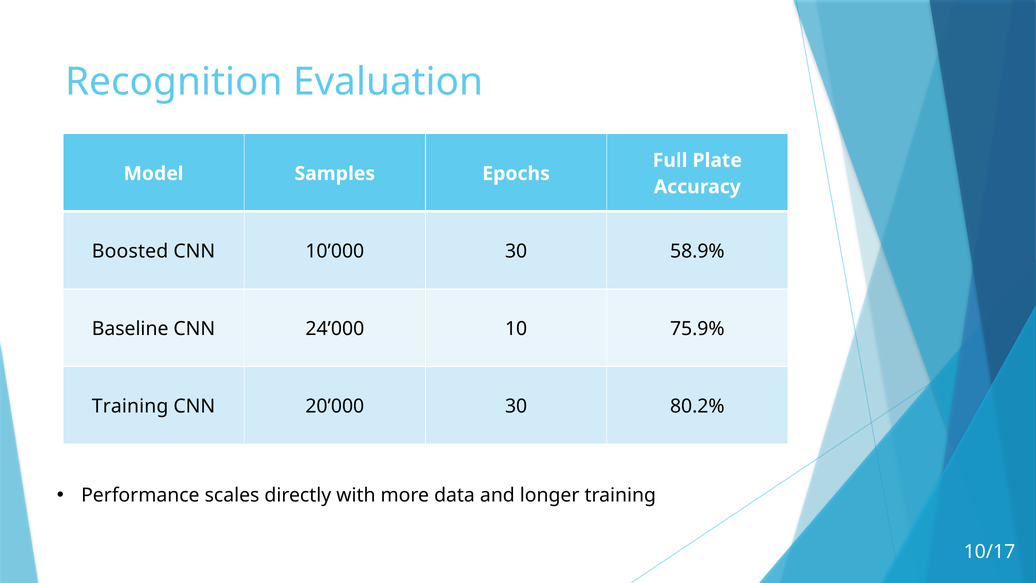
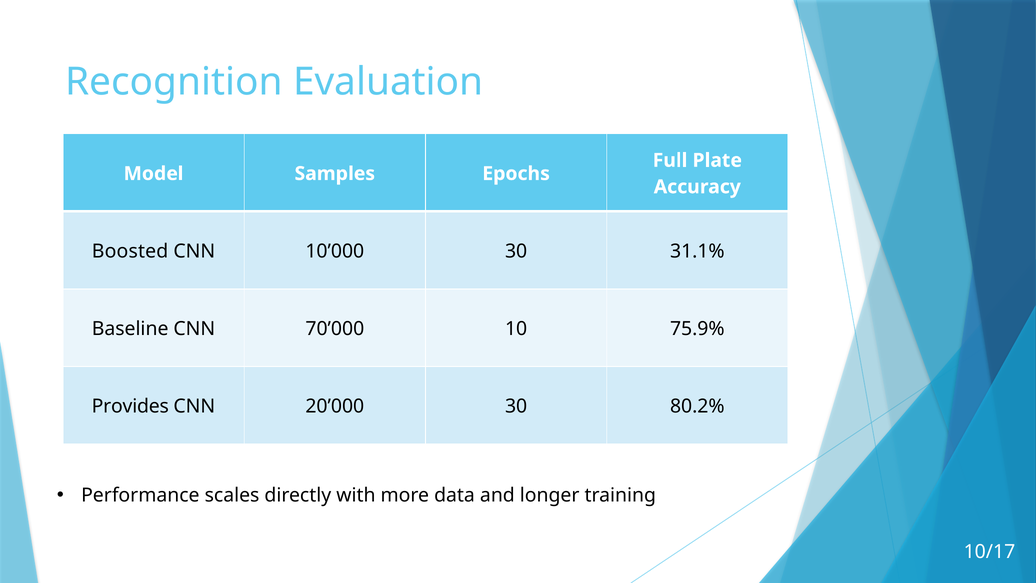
58.9%: 58.9% -> 31.1% (697, 251)
24’000: 24’000 -> 70’000 (335, 329)
Training: Training -> Provides (130, 406)
